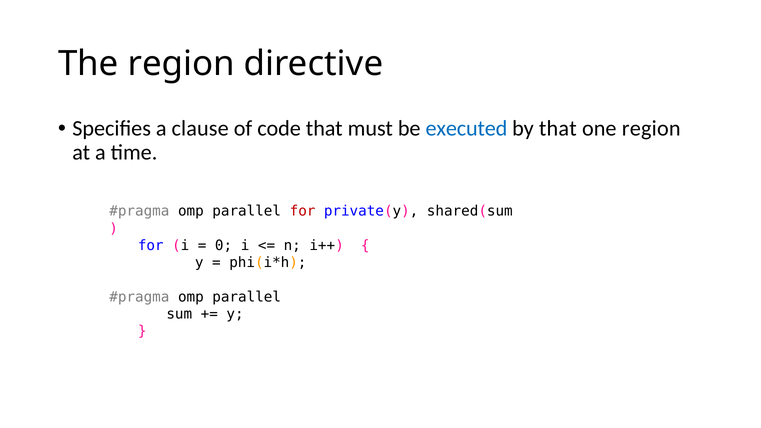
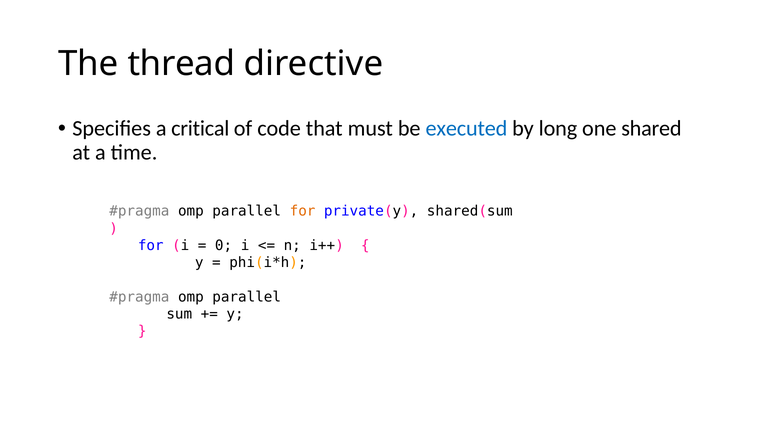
The region: region -> thread (181, 64)
clause: clause -> critical (200, 129)
by that: that -> long (558, 129)
one region: region -> shared (651, 129)
for colour: red -> orange (303, 211)
